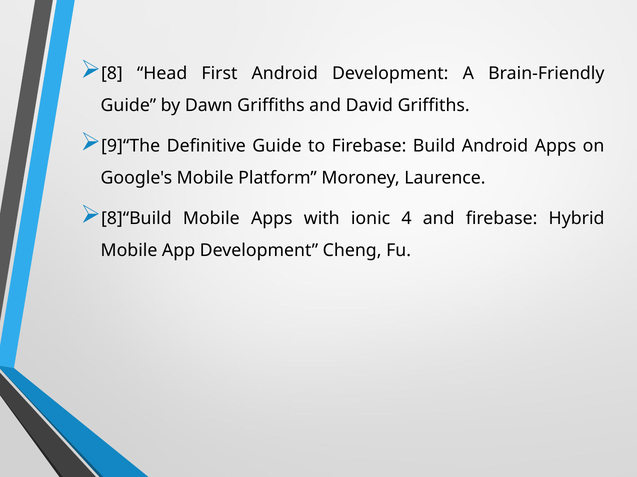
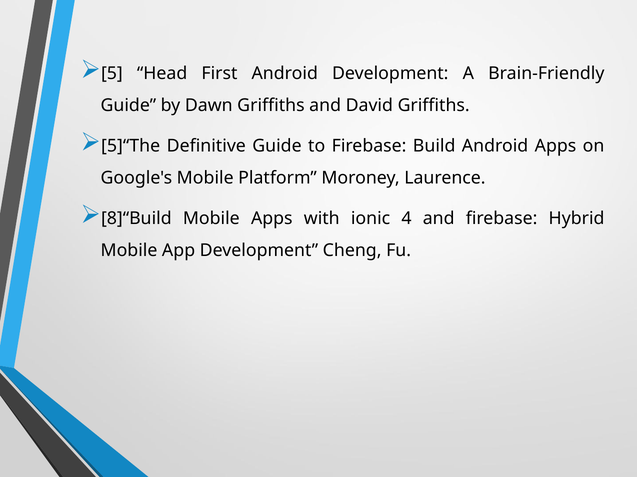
8: 8 -> 5 (112, 73)
9]“The: 9]“The -> 5]“The (131, 146)
